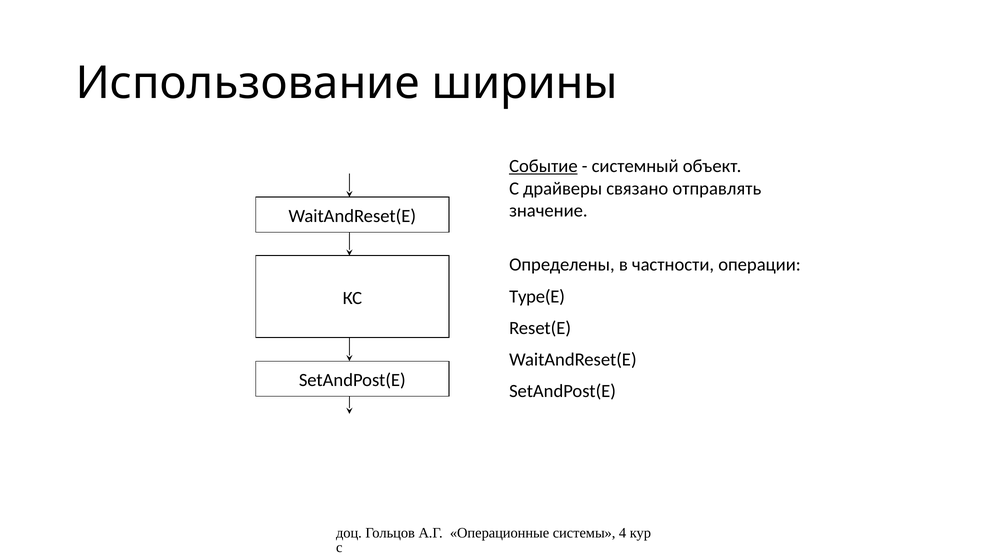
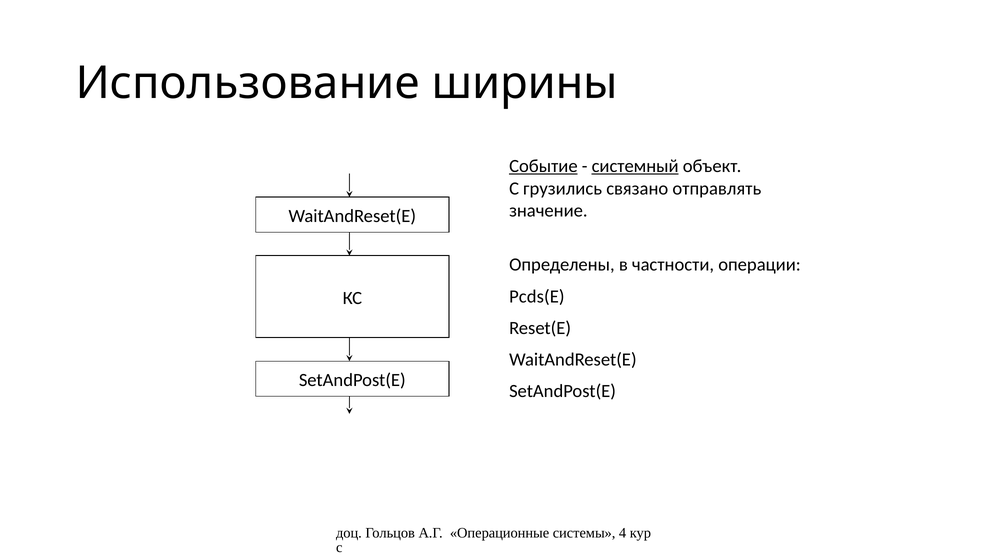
системный underline: none -> present (635, 166)
драйверы: драйверы -> грузились (563, 189)
Type(E: Type(E -> Pcds(E (537, 296)
